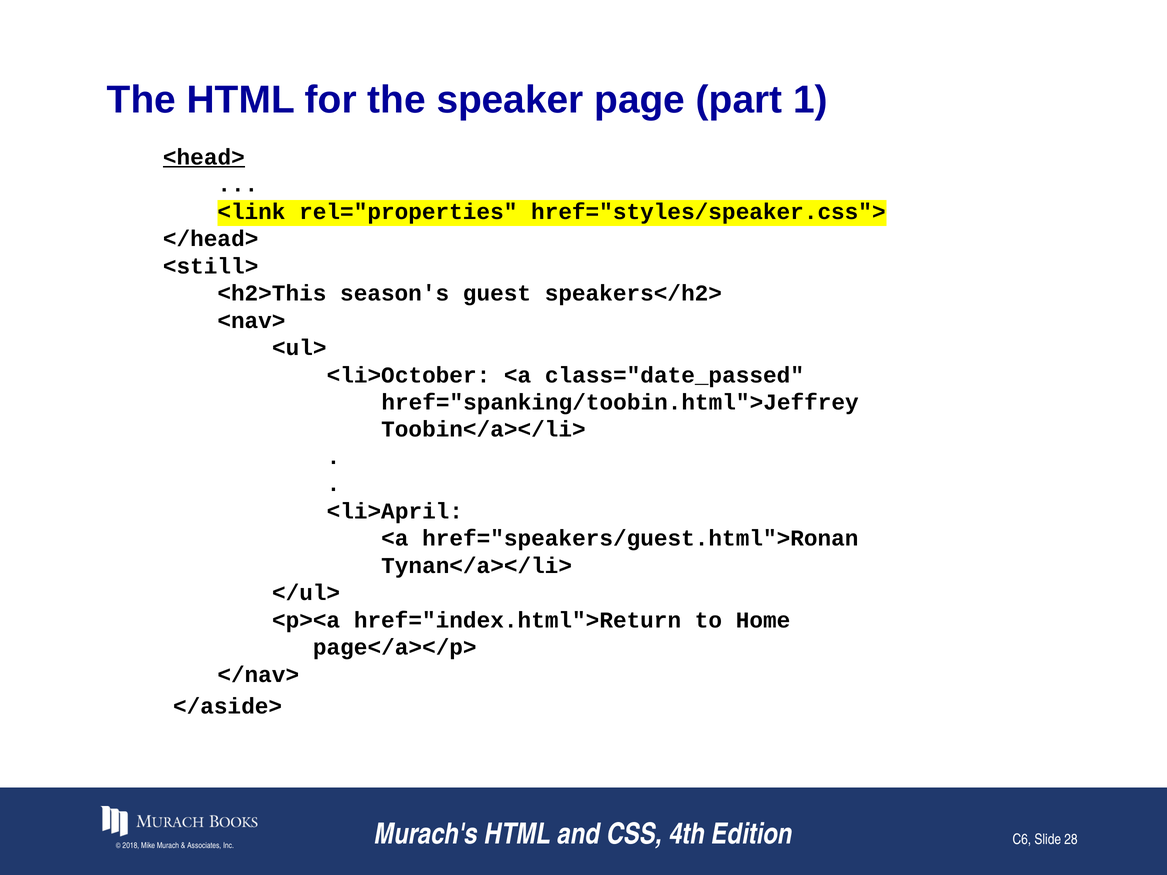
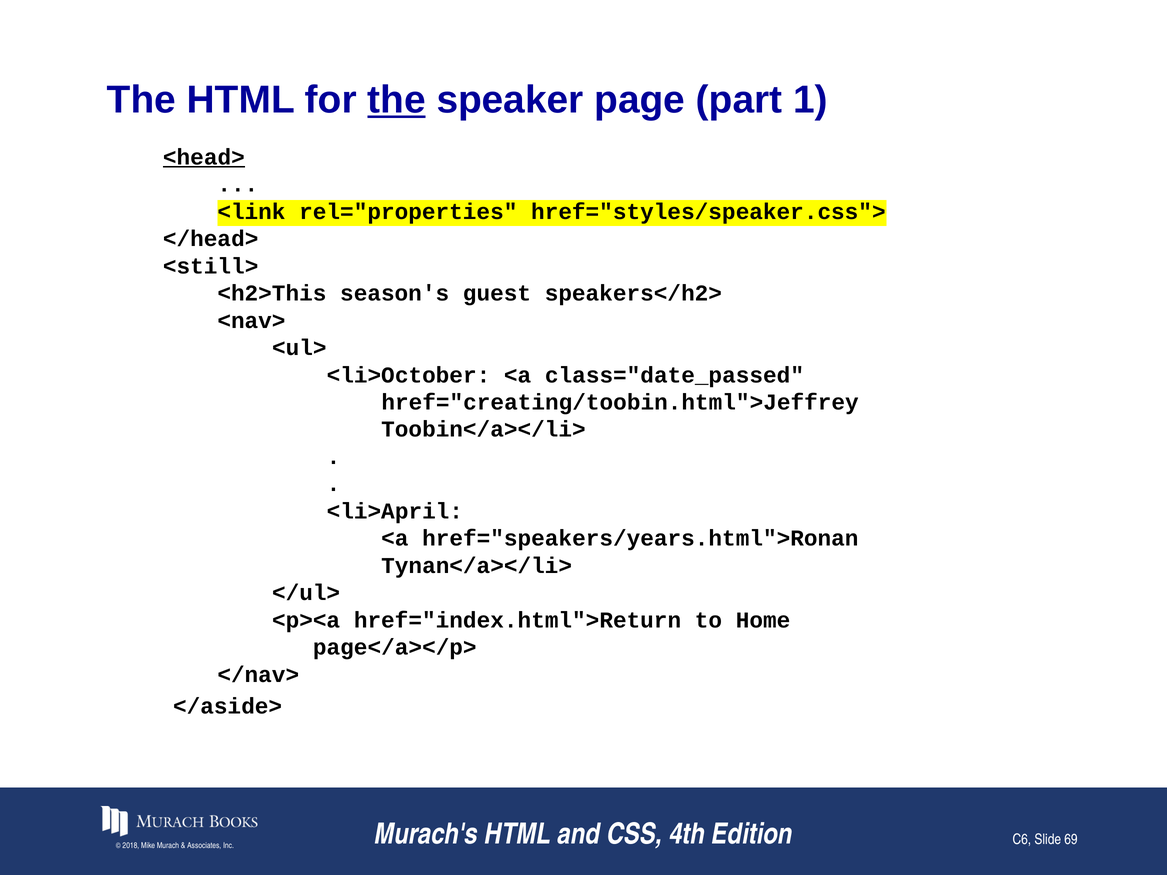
the underline: none -> present (397, 100)
href="spanking/toobin.html">Jeffrey: href="spanking/toobin.html">Jeffrey -> href="creating/toobin.html">Jeffrey (620, 402)
href="speakers/guest.html">Ronan: href="speakers/guest.html">Ronan -> href="speakers/years.html">Ronan (640, 539)
28: 28 -> 69 (1071, 840)
